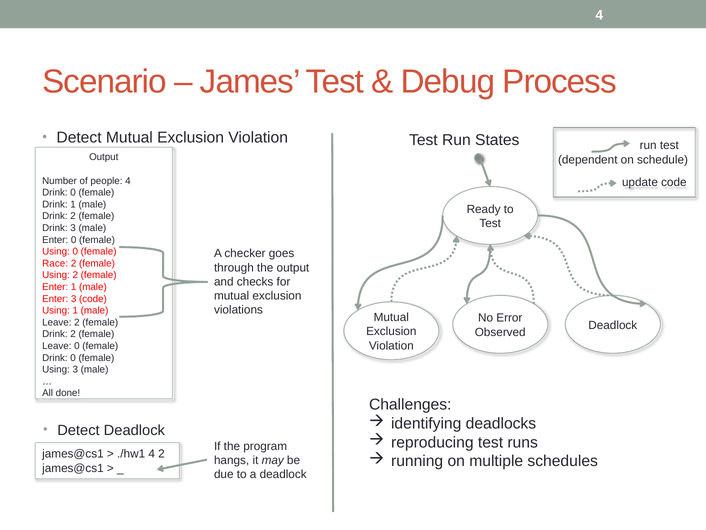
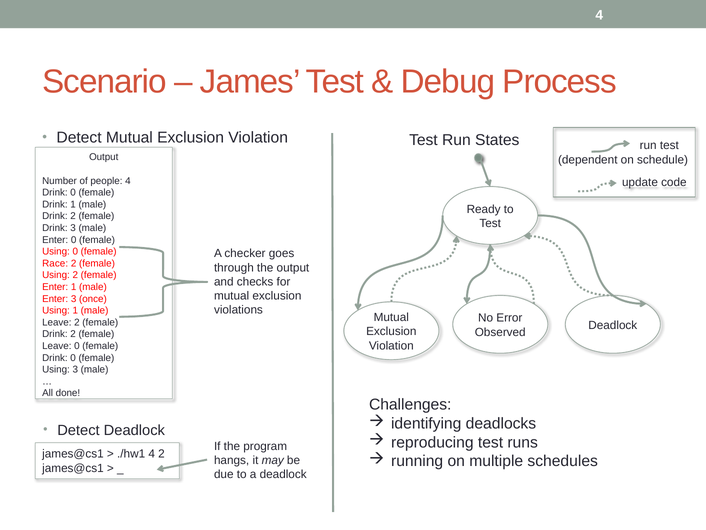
3 code: code -> once (93, 299)
